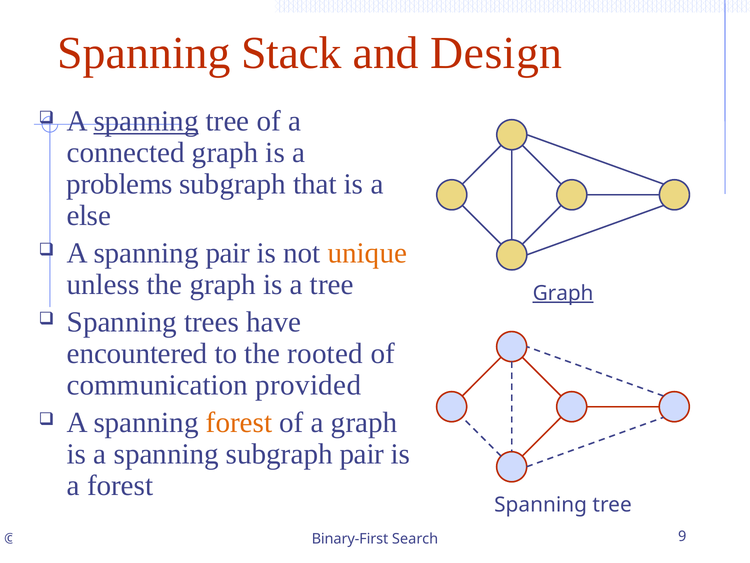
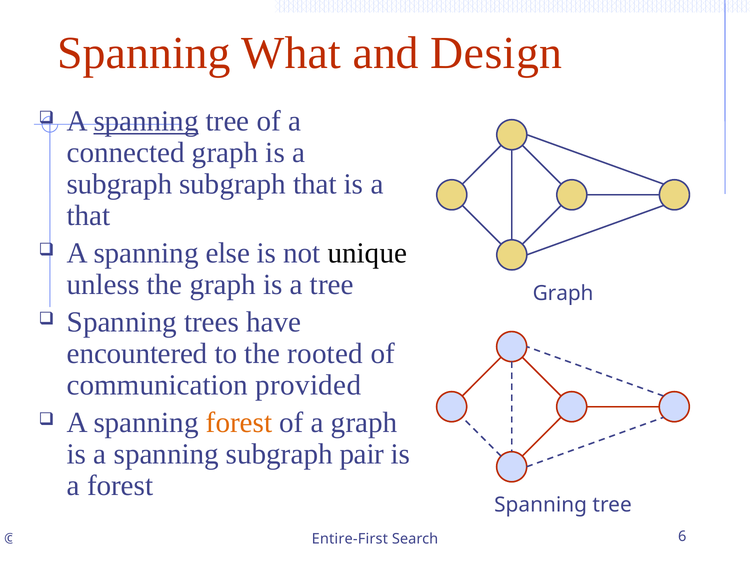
Stack: Stack -> What (291, 53)
problems: problems -> subgraph (119, 184)
else: else -> that (89, 216)
spanning pair: pair -> else (228, 253)
unique colour: orange -> black (367, 253)
Graph underline: present -> none (563, 293)
Binary-First: Binary-First -> Entire-First (350, 538)
9: 9 -> 6 (682, 536)
